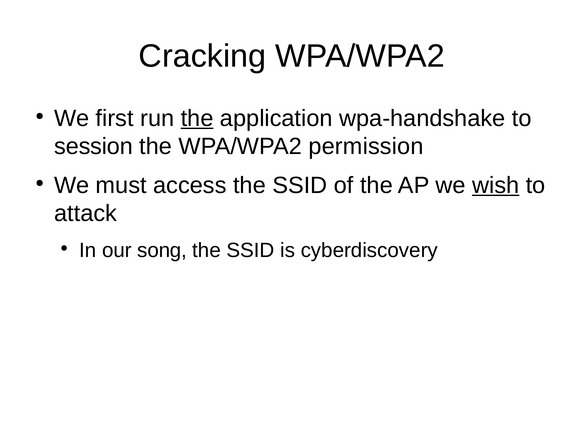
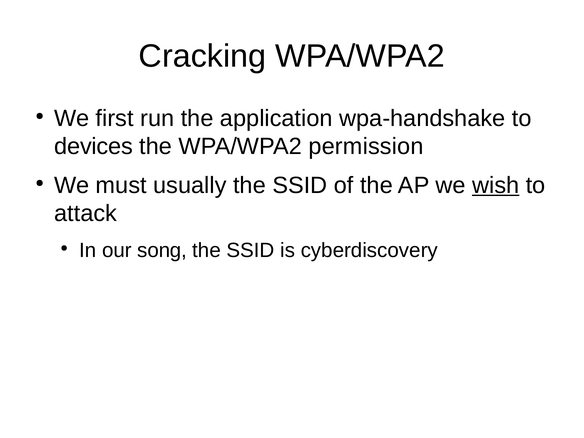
the underline: present -> none (197, 118)
session: session -> devices (94, 147)
access: access -> usually (190, 185)
